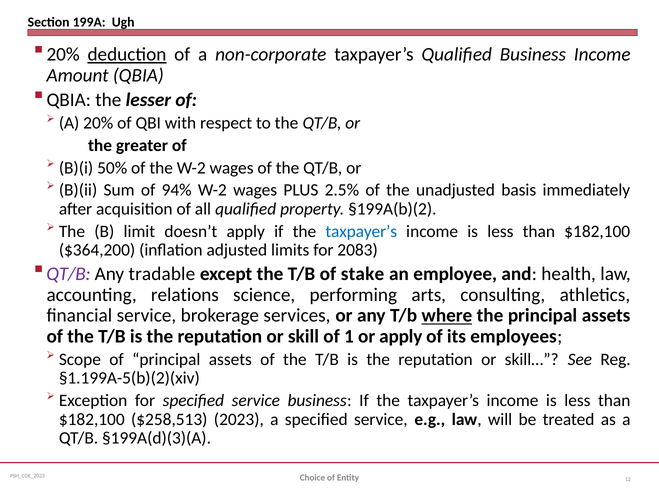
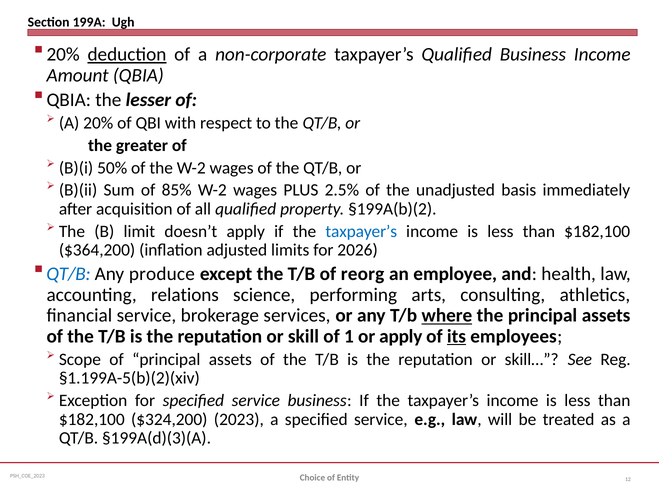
94%: 94% -> 85% (177, 190)
2083: 2083 -> 2026 (358, 250)
QT/B colour: purple -> blue (68, 274)
tradable: tradable -> produce (162, 274)
stake: stake -> reorg (363, 274)
its underline: none -> present (456, 337)
$258,513: $258,513 -> $324,200 (169, 420)
